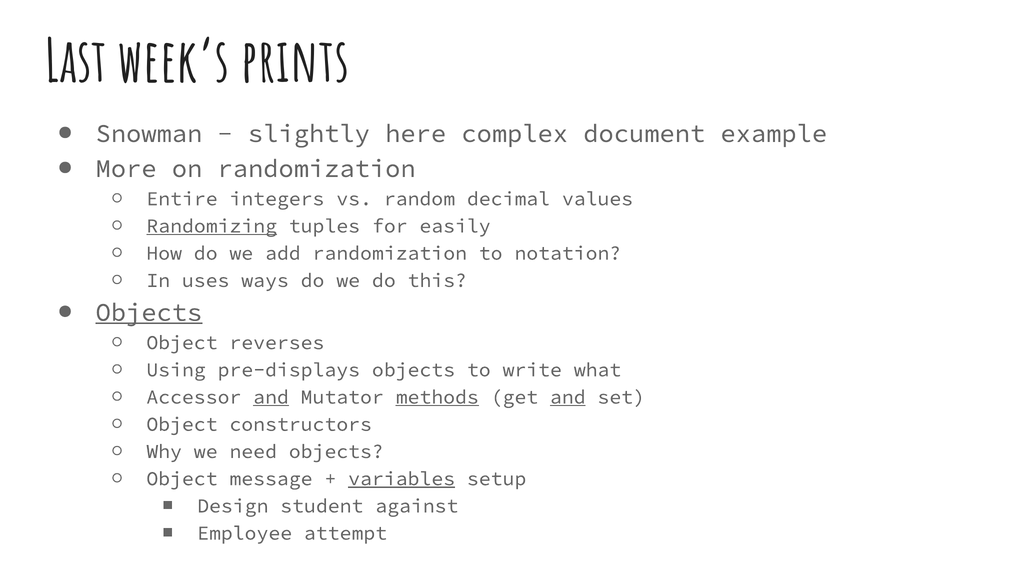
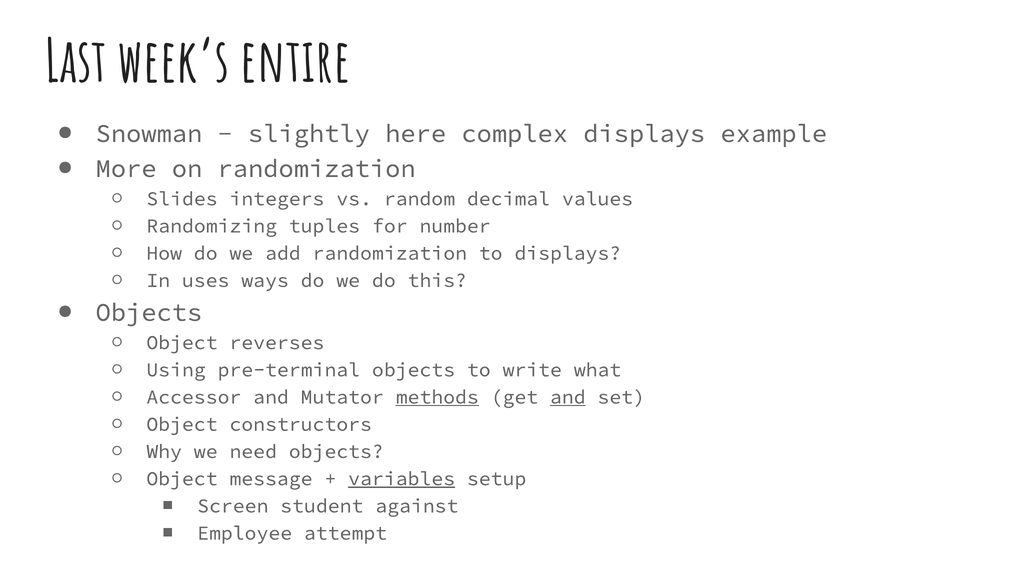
prints: prints -> entire (295, 63)
complex document: document -> displays (644, 134)
Entire: Entire -> Slides (182, 199)
Randomizing underline: present -> none (212, 226)
easily: easily -> number (455, 226)
to notation: notation -> displays (568, 253)
Objects underline: present -> none (149, 313)
pre-displays: pre-displays -> pre-terminal (289, 370)
and underline: present -> none (271, 397)
Design: Design -> Screen (233, 506)
